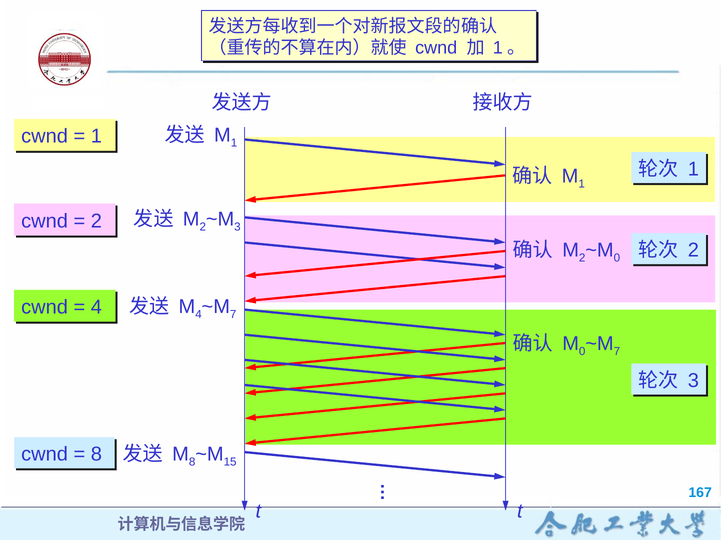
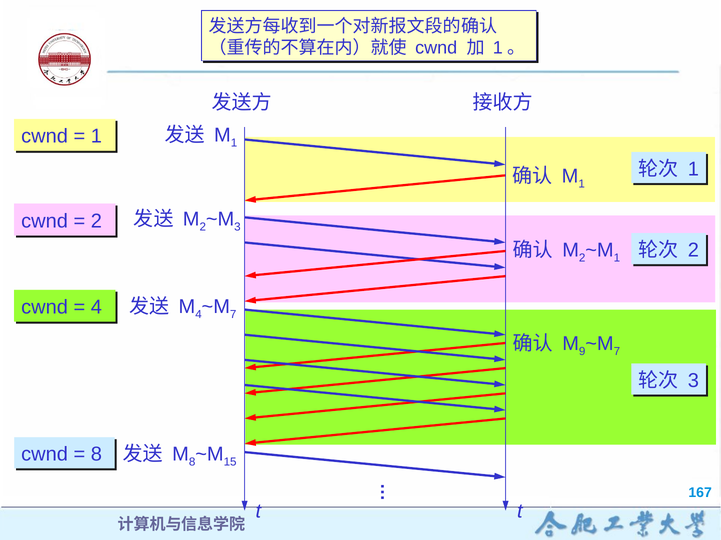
0: 0 -> 1 (617, 258)
0: 0 -> 9 (582, 352)
